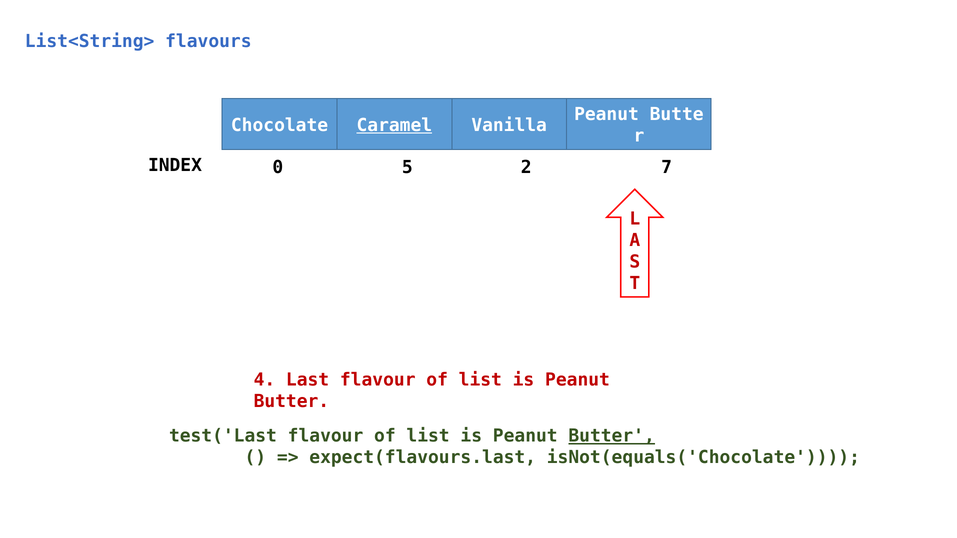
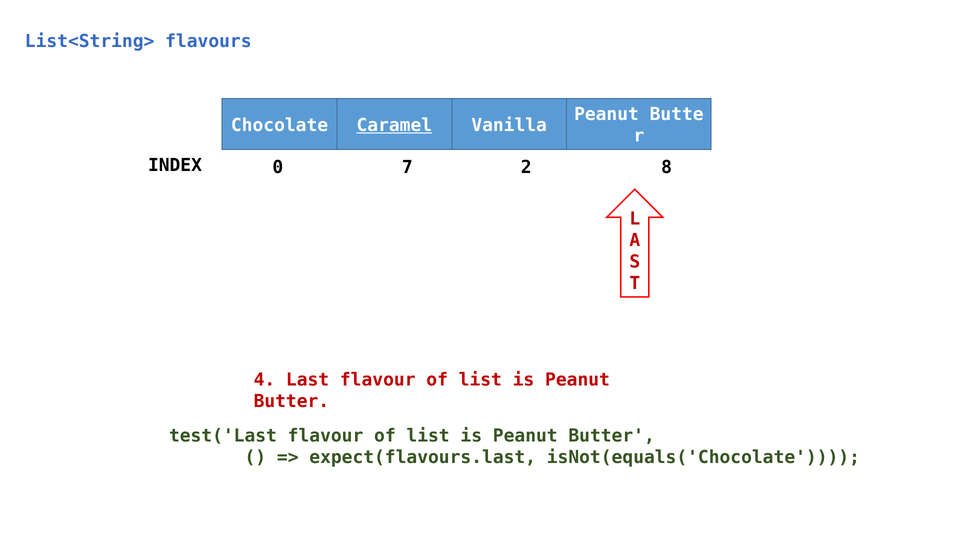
5: 5 -> 7 (407, 168)
7: 7 -> 8 (667, 168)
Butter underline: present -> none (612, 436)
